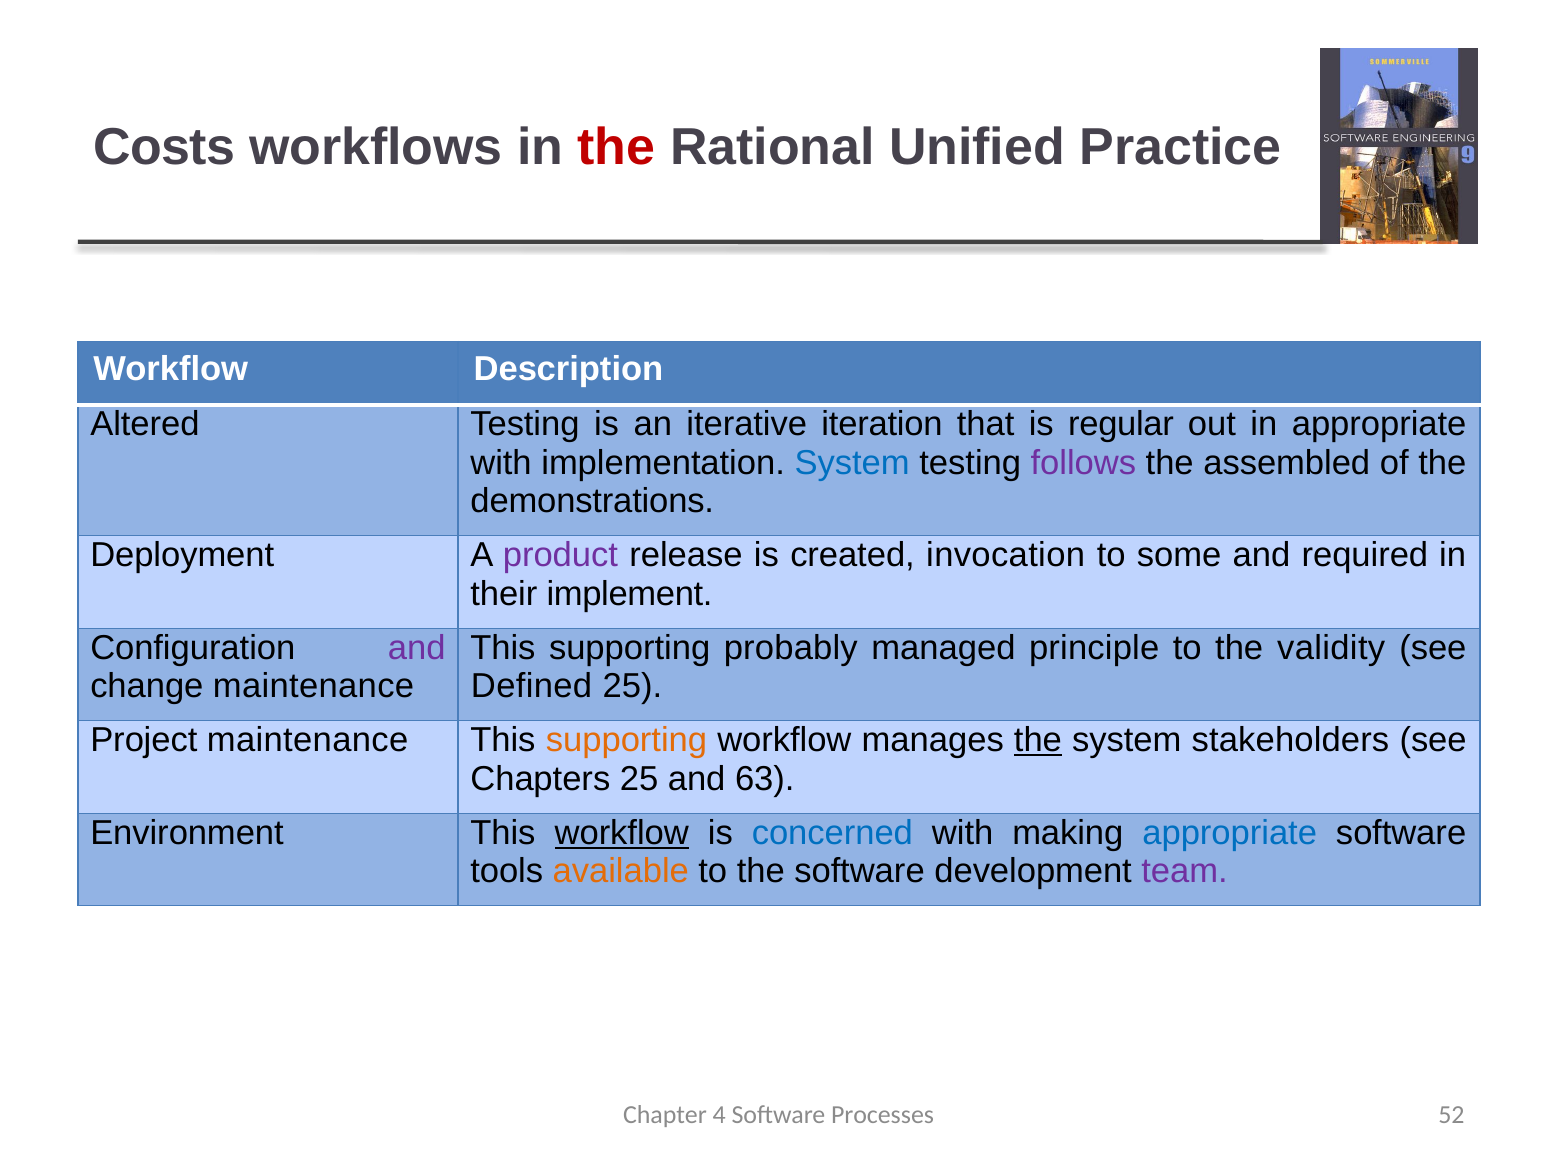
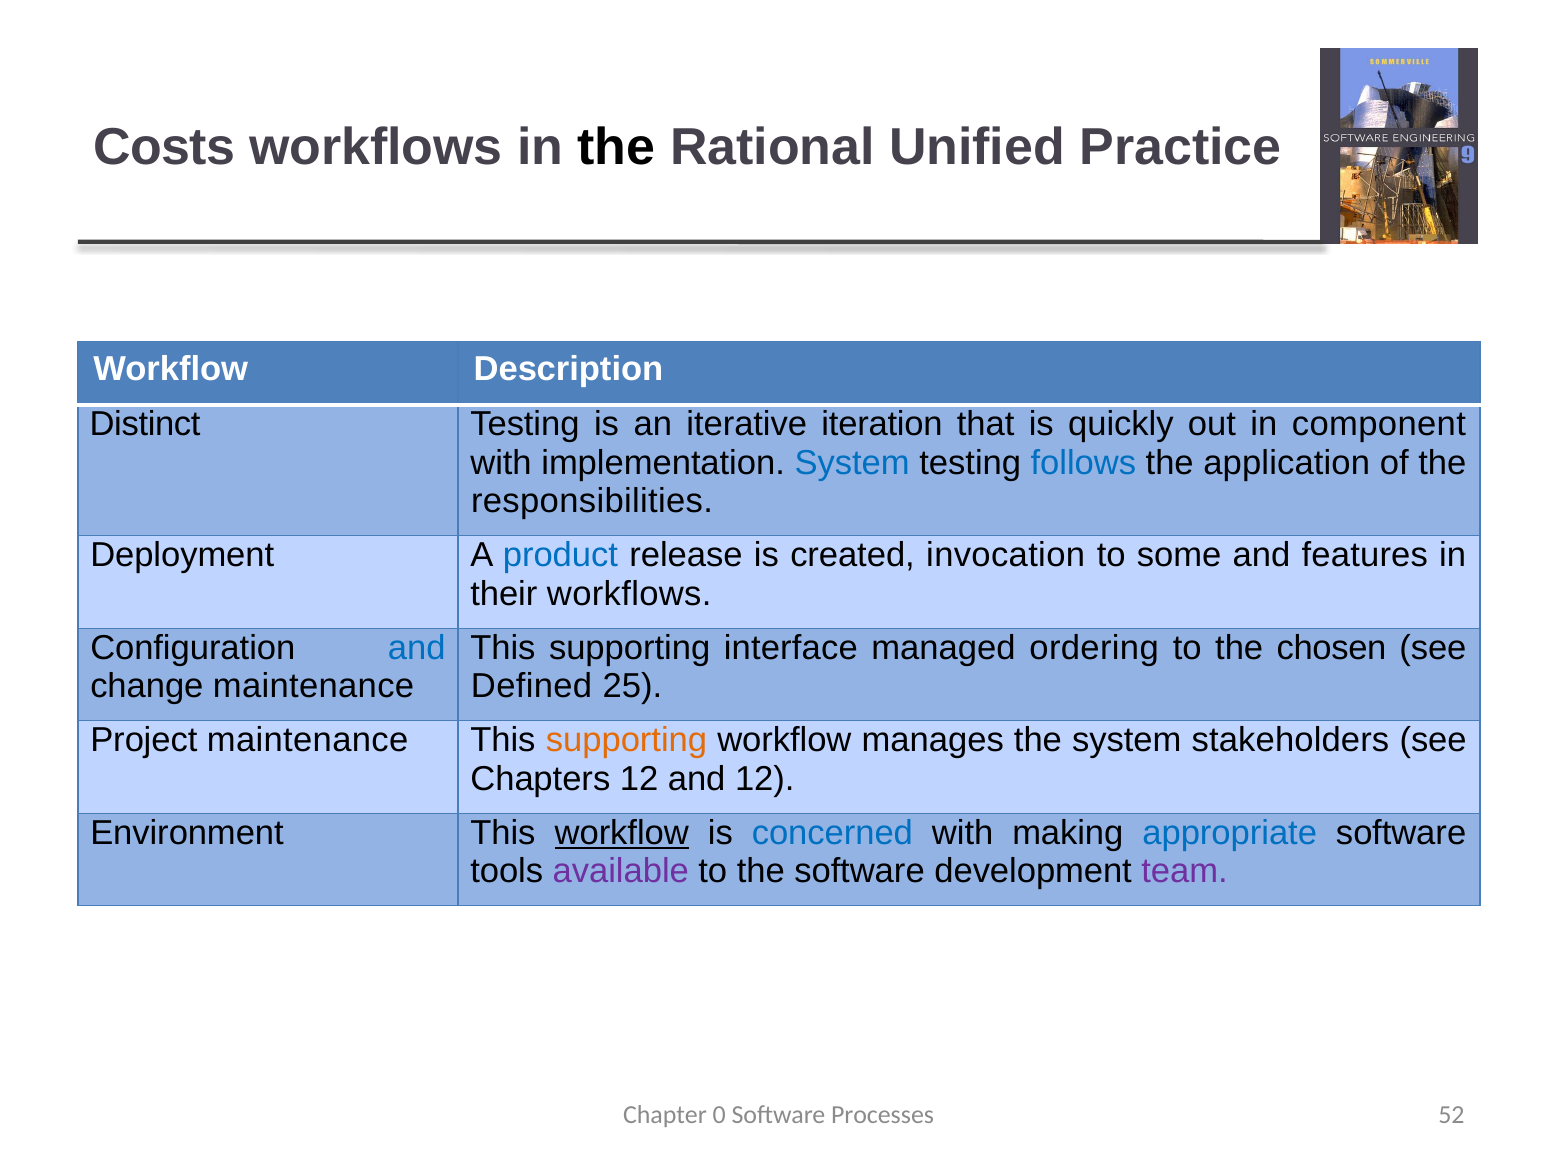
the colour: red -> black (617, 148)
Altered: Altered -> Distinct (145, 425)
regular: regular -> quickly (1121, 425)
in appropriate: appropriate -> component (1379, 425)
follows colour: purple -> blue (1083, 463)
assembled: assembled -> application (1287, 463)
demonstrations: demonstrations -> responsibilities (592, 502)
product colour: purple -> blue (560, 556)
required: required -> features (1365, 556)
their implement: implement -> workflows (629, 594)
and colour: purple -> blue (417, 648)
probably: probably -> interface (791, 648)
principle: principle -> ordering (1094, 648)
validity: validity -> chosen (1332, 648)
the underline: present -> none (1038, 741)
Chapters 25: 25 -> 12 (639, 779)
and 63: 63 -> 12 (765, 779)
available colour: orange -> purple (621, 872)
4: 4 -> 0 (719, 1116)
